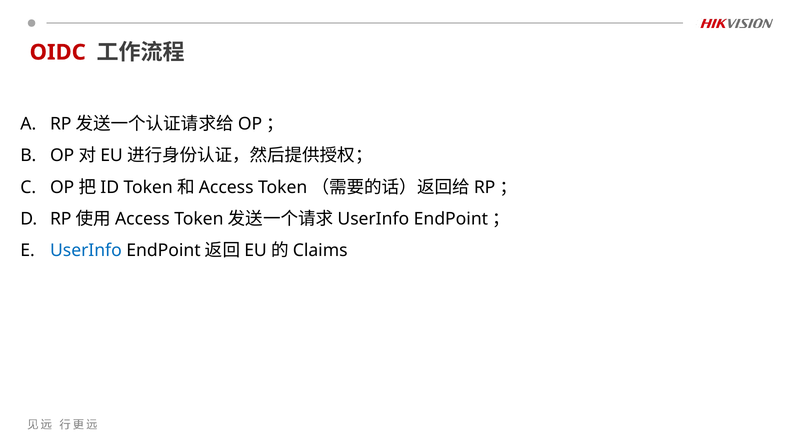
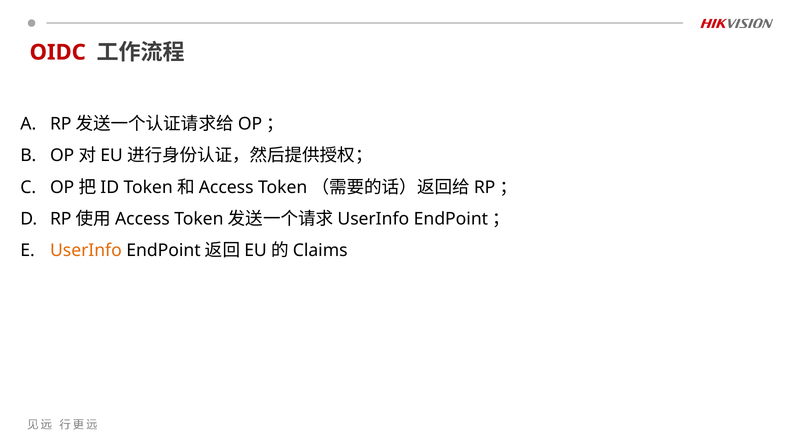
UserInfo colour: blue -> orange (86, 251)
